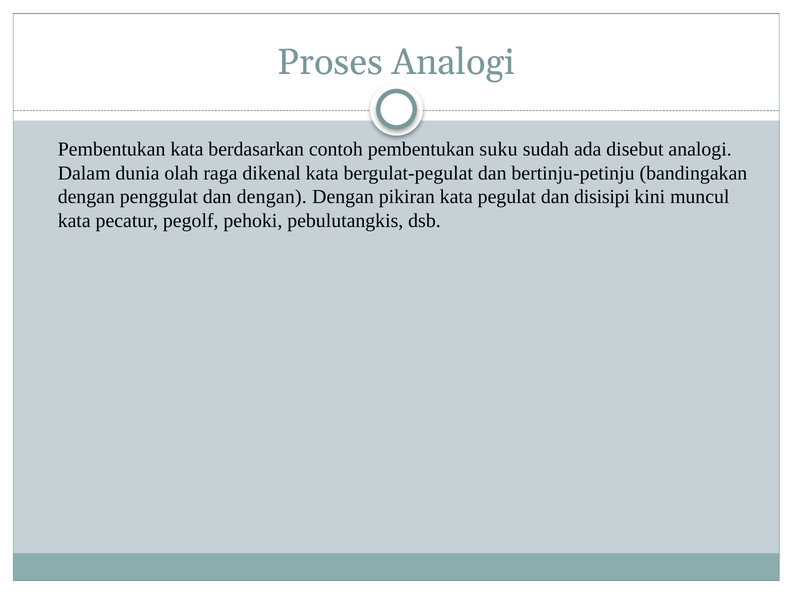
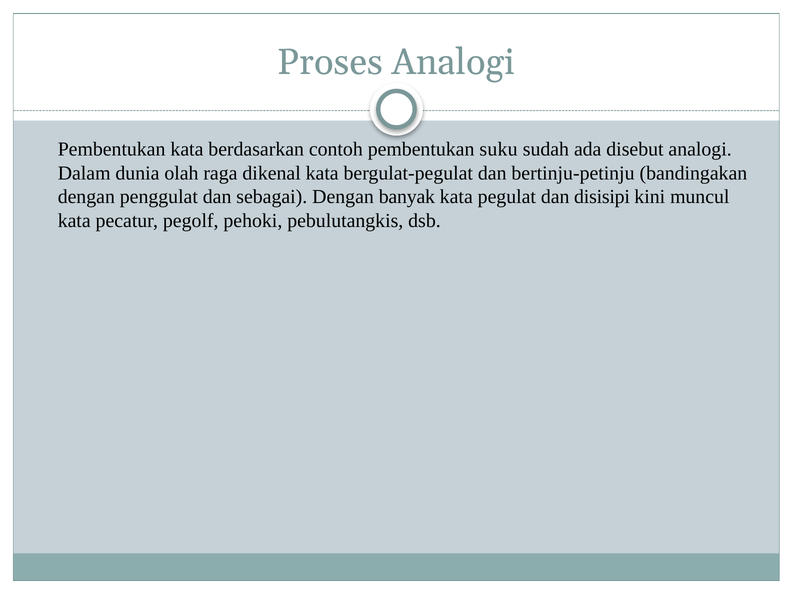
dan dengan: dengan -> sebagai (272, 197)
pikiran: pikiran -> banyak (407, 197)
